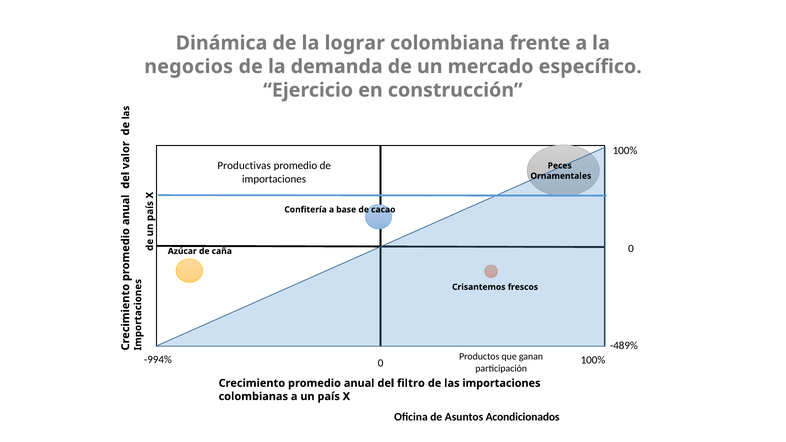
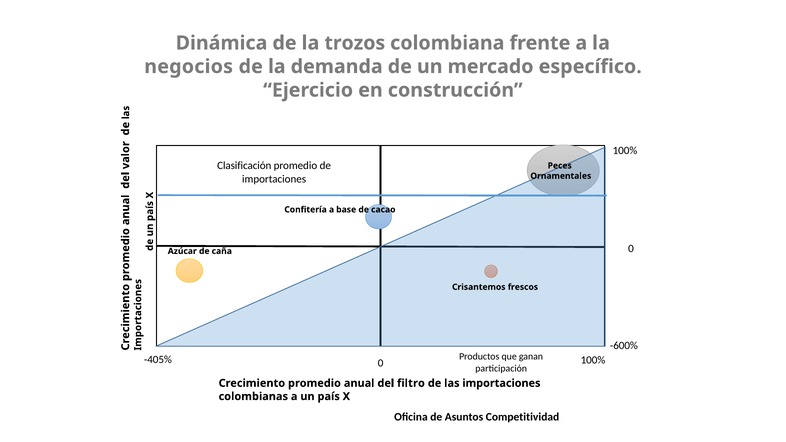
lograr: lograr -> trozos (355, 43)
Productivas: Productivas -> Clasificación (244, 166)
-489%: -489% -> -600% (624, 346)
-994%: -994% -> -405% (158, 360)
Acondicionados: Acondicionados -> Competitividad (523, 417)
